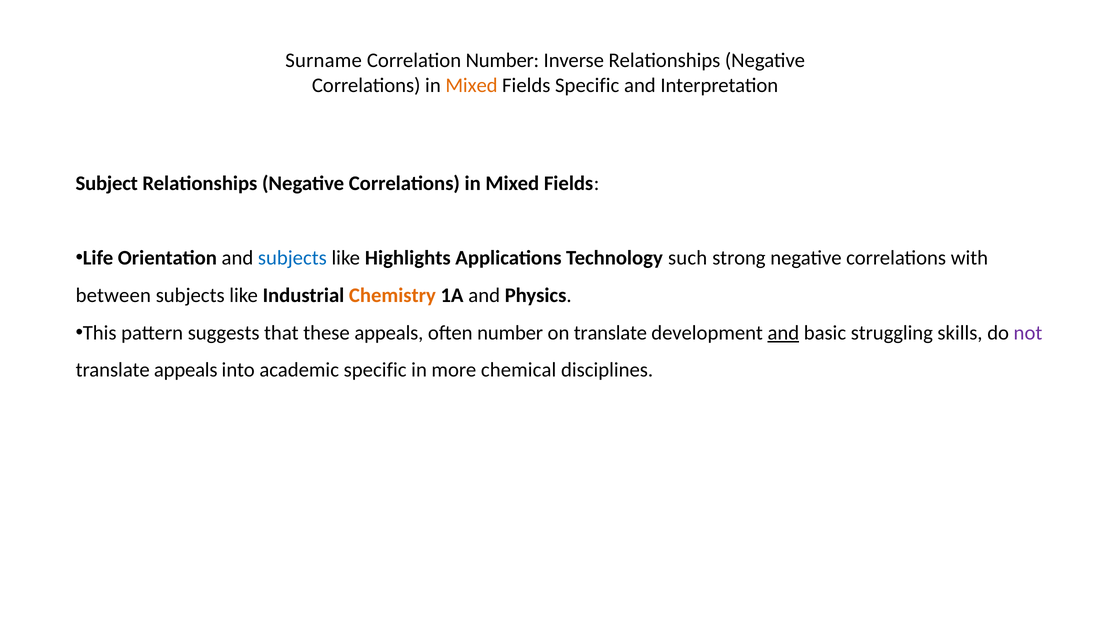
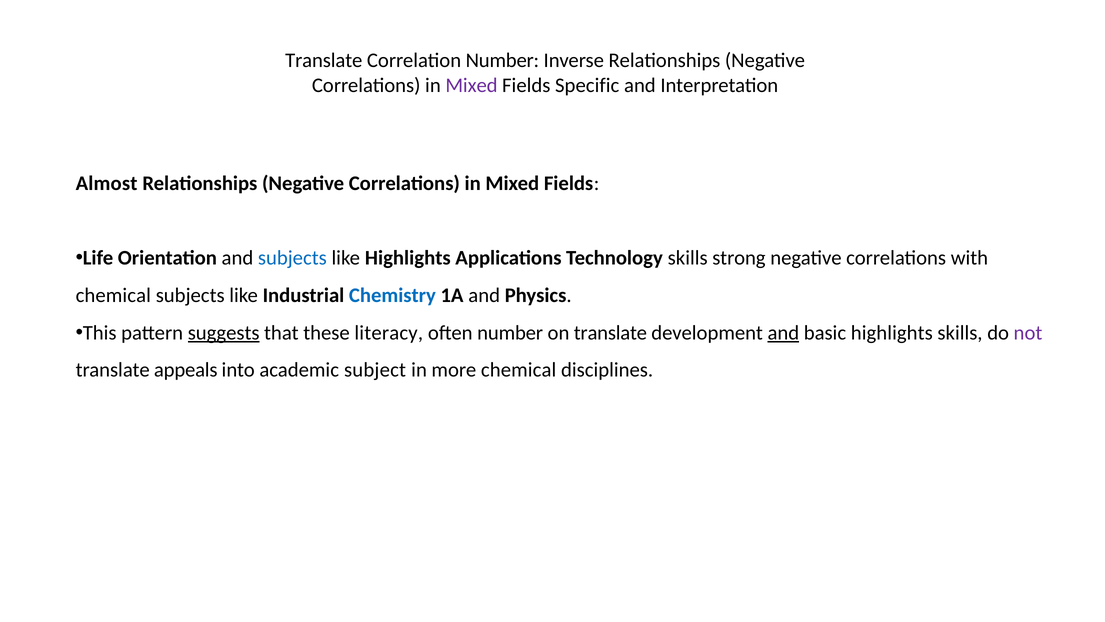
Surname: Surname -> Translate (324, 60)
Mixed colour: orange -> purple (472, 85)
Subject: Subject -> Almost (107, 183)
Technology such: such -> skills (688, 258)
between: between -> chemical (113, 295)
Chemistry colour: orange -> blue (392, 295)
suggests underline: none -> present (224, 333)
these appeals: appeals -> literacy (389, 333)
basic struggling: struggling -> highlights (892, 333)
academic specific: specific -> subject (375, 370)
